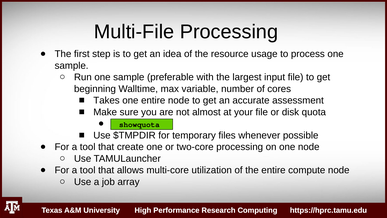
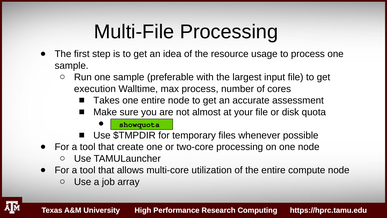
beginning: beginning -> execution (95, 89)
max variable: variable -> process (200, 89)
